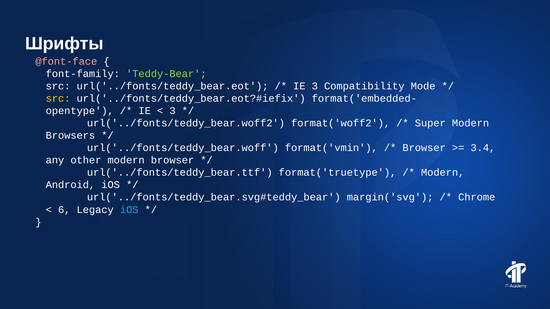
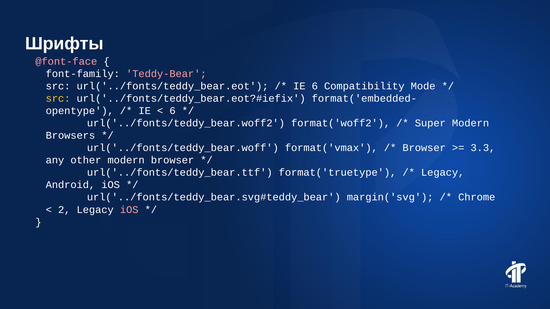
Teddy-Bear colour: light green -> pink (166, 74)
IE 3: 3 -> 6 (315, 86)
3: 3 -> 6 (173, 111)
format('vmin: format('vmin -> format('vmax (331, 148)
3.4: 3.4 -> 3.3 (483, 148)
Modern: Modern -> Legacy (443, 173)
6: 6 -> 2 (64, 210)
iOS colour: light blue -> pink (129, 210)
